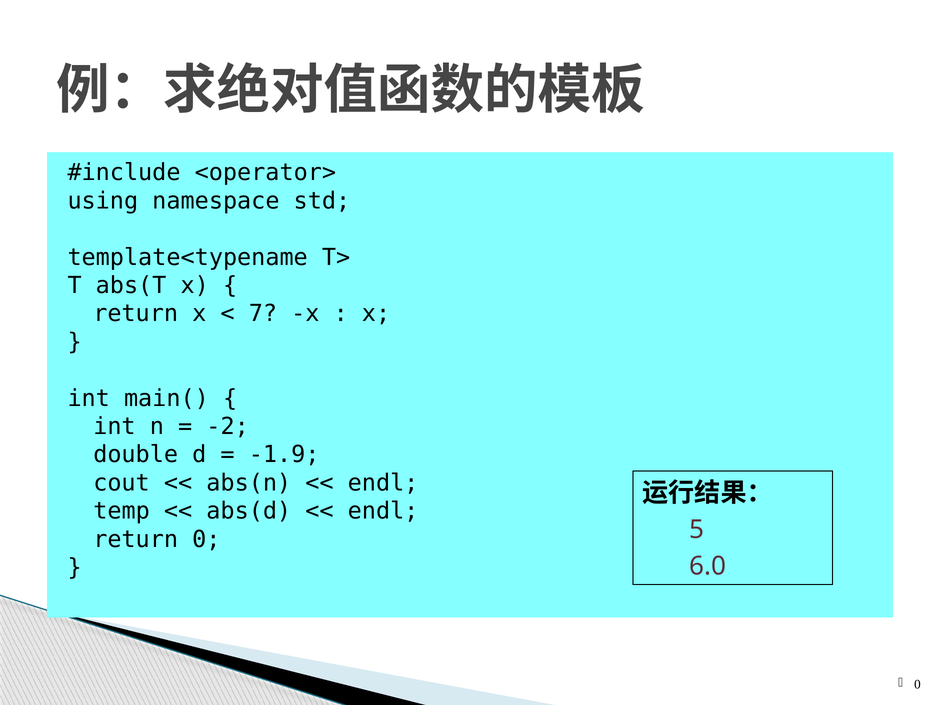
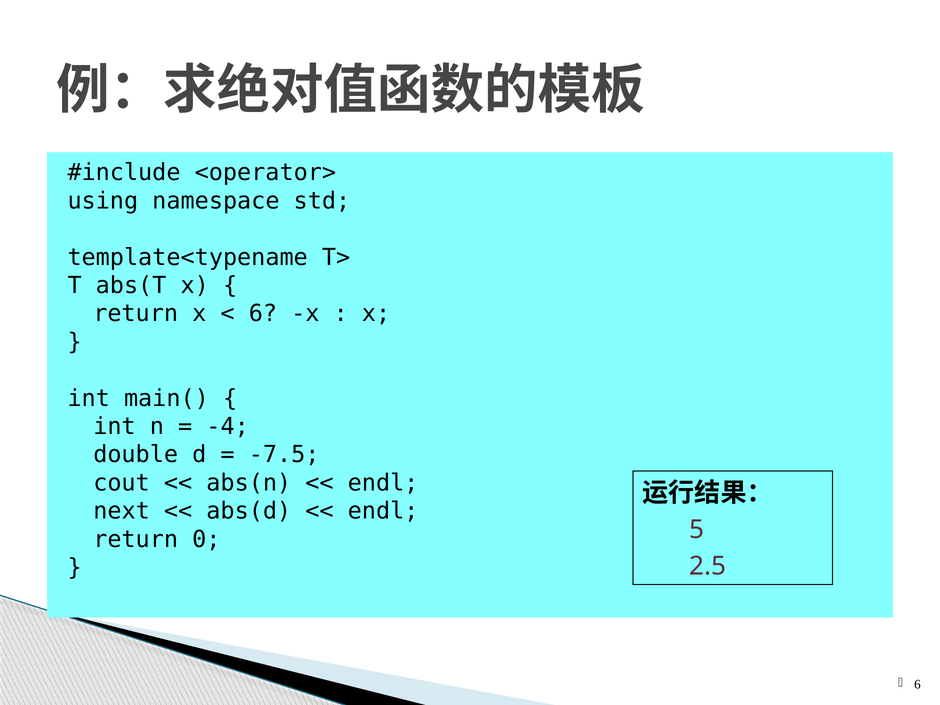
7: 7 -> 6 (263, 314)
-2: -2 -> -4 (228, 426)
-1.9: -1.9 -> -7.5 (284, 455)
temp: temp -> next (122, 511)
6.0: 6.0 -> 2.5 (708, 566)
0: 0 -> 6 (917, 685)
